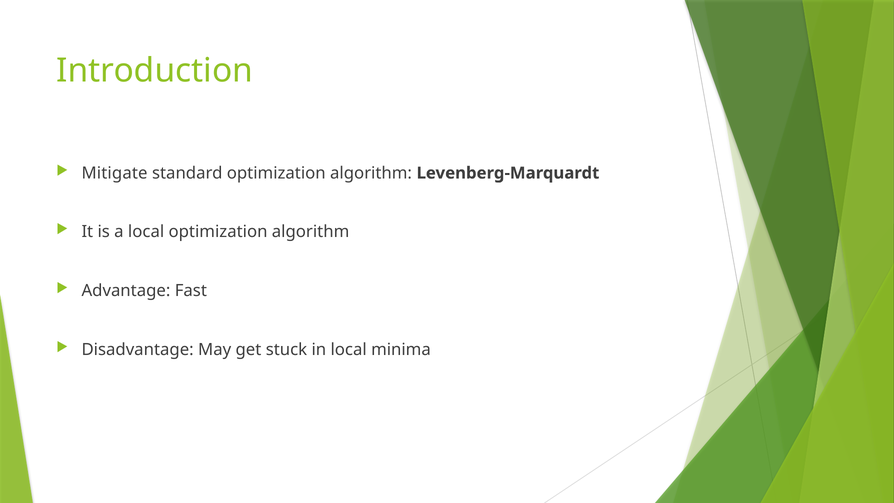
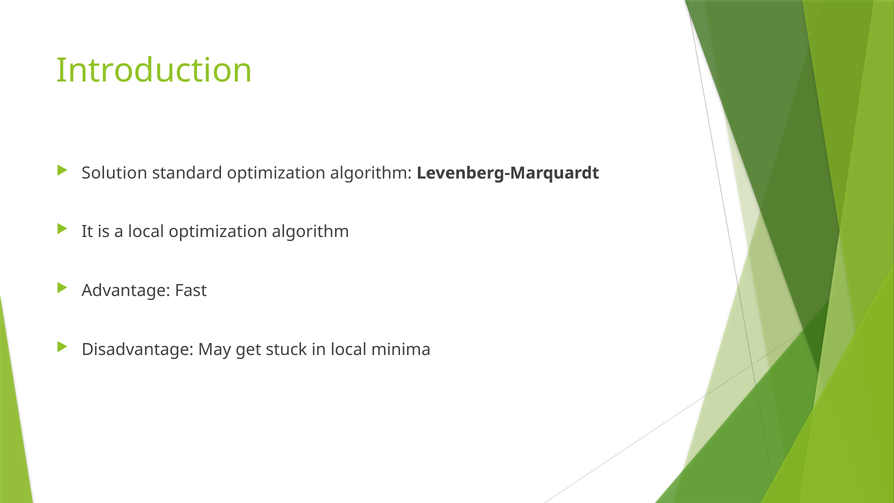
Mitigate: Mitigate -> Solution (115, 173)
